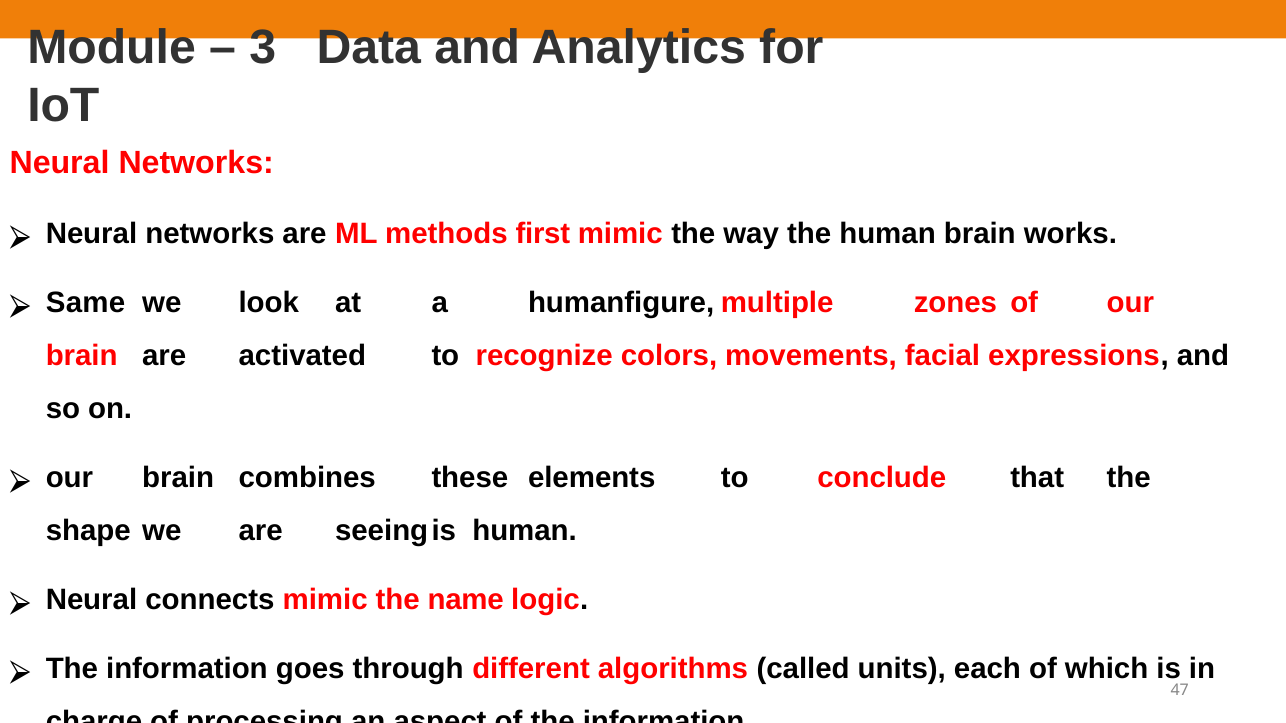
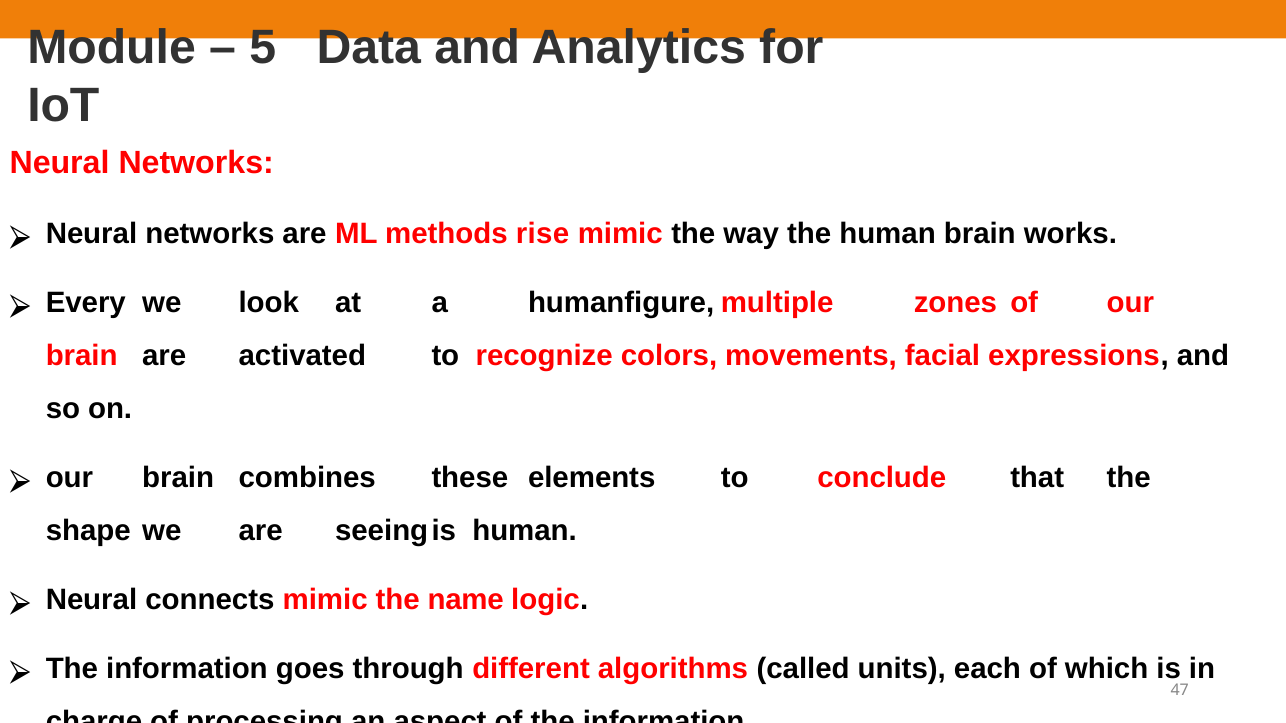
3: 3 -> 5 (263, 48)
first: first -> rise (543, 234)
Same: Same -> Every (86, 303)
